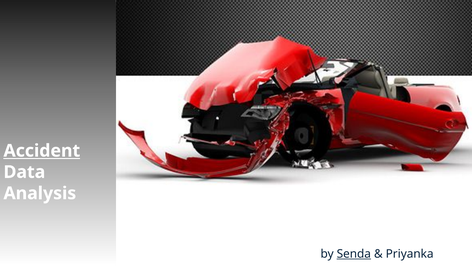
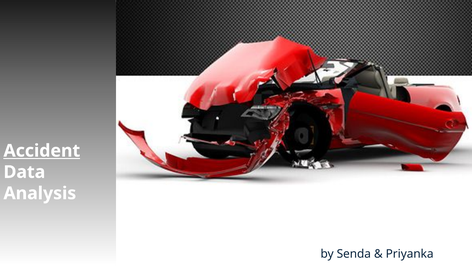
Senda underline: present -> none (354, 253)
